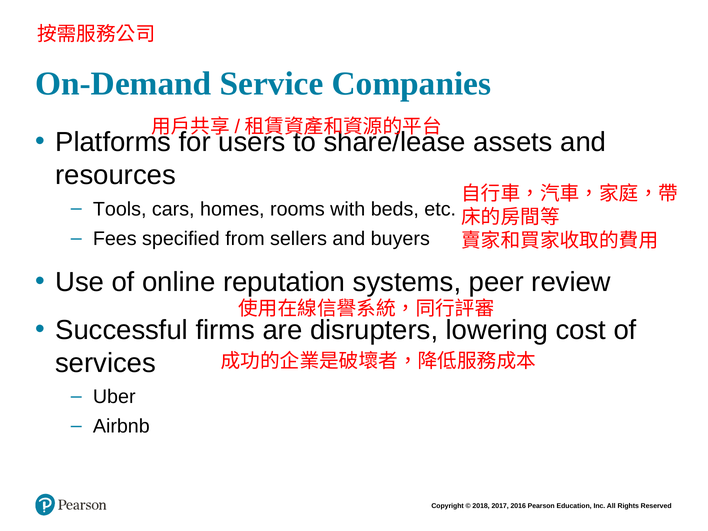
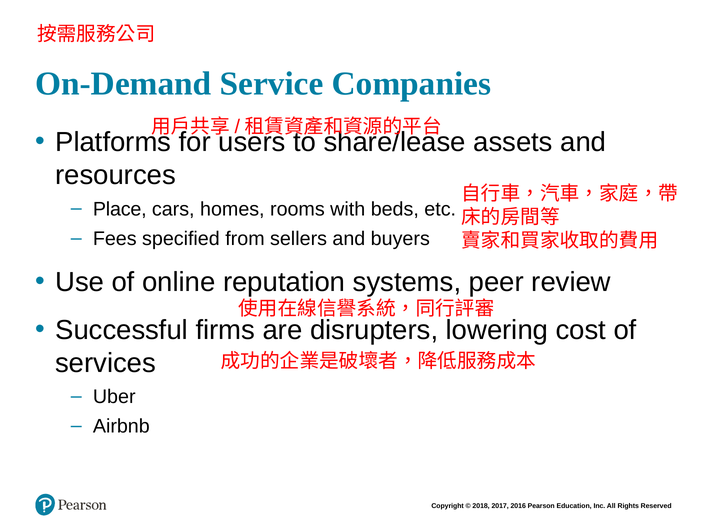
Tools: Tools -> Place (120, 209)
